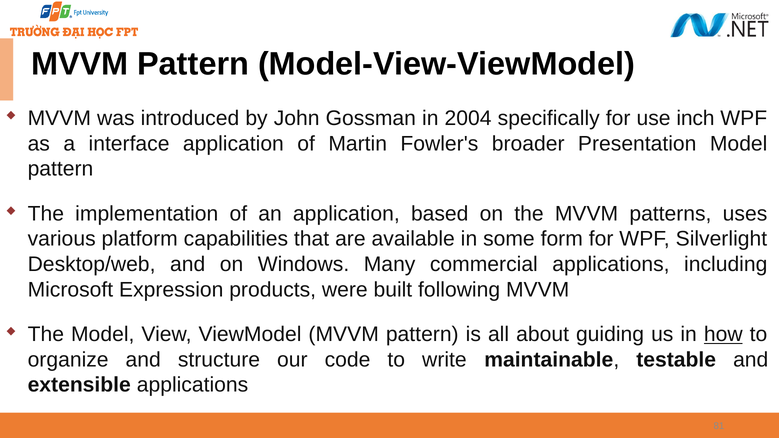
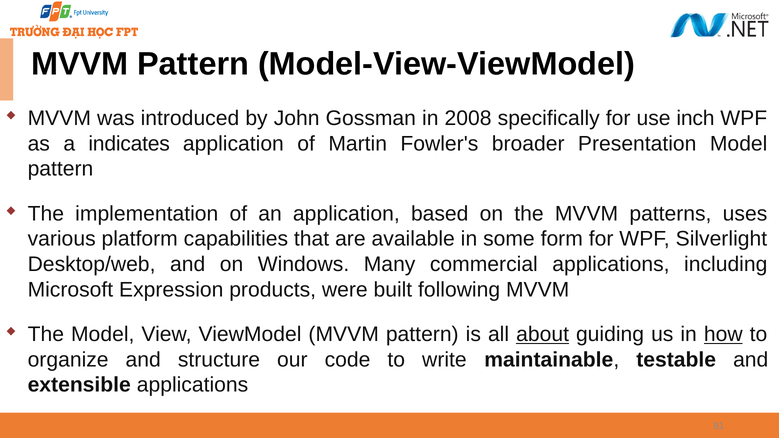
2004: 2004 -> 2008 (468, 118)
interface: interface -> indicates (129, 144)
about underline: none -> present (543, 334)
